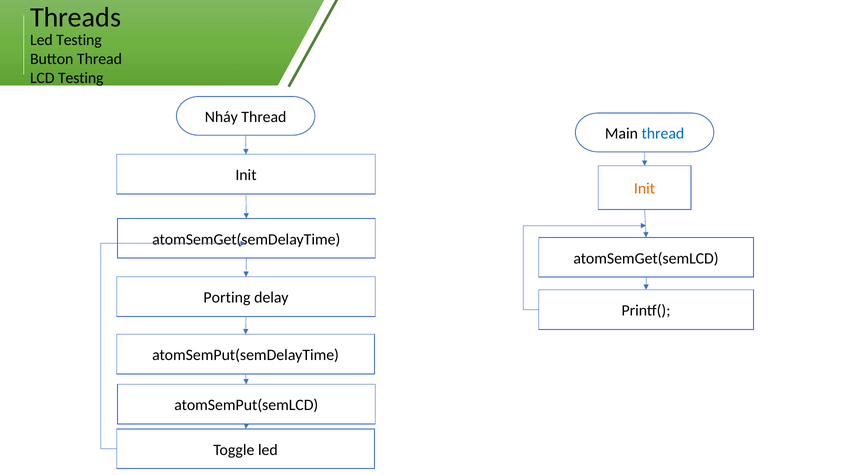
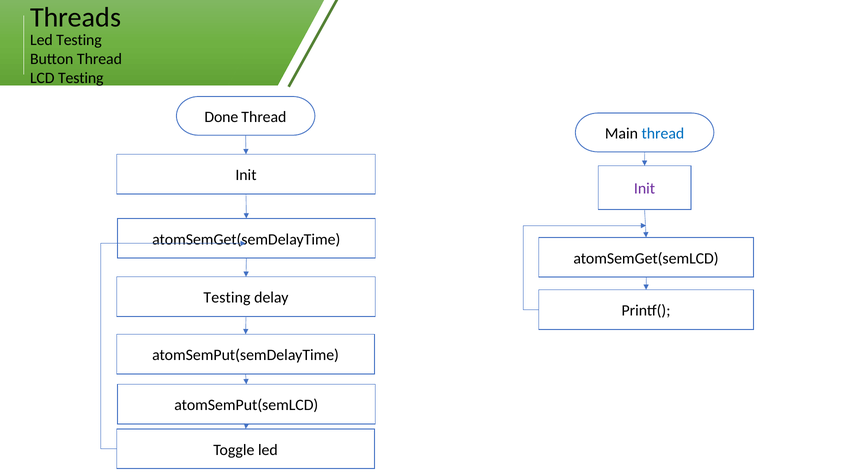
Nháy: Nháy -> Done (221, 117)
Init colour: orange -> purple (645, 189)
Porting: Porting -> Testing (227, 298)
